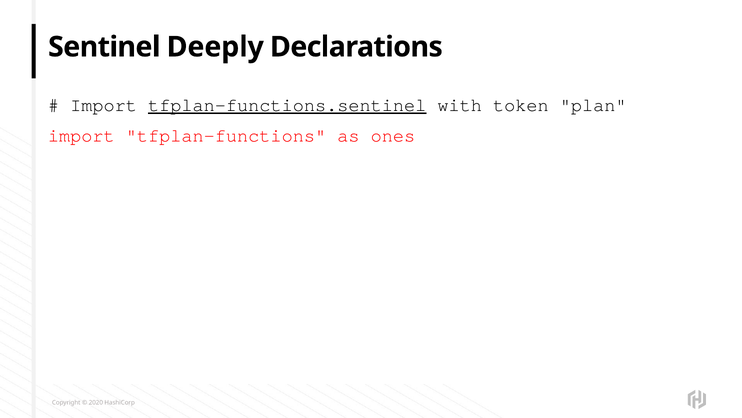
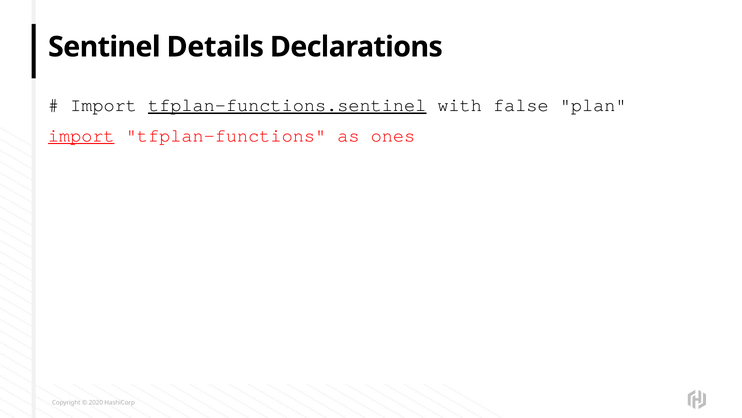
Deeply: Deeply -> Details (215, 47)
token: token -> false (521, 105)
import underline: none -> present (81, 135)
